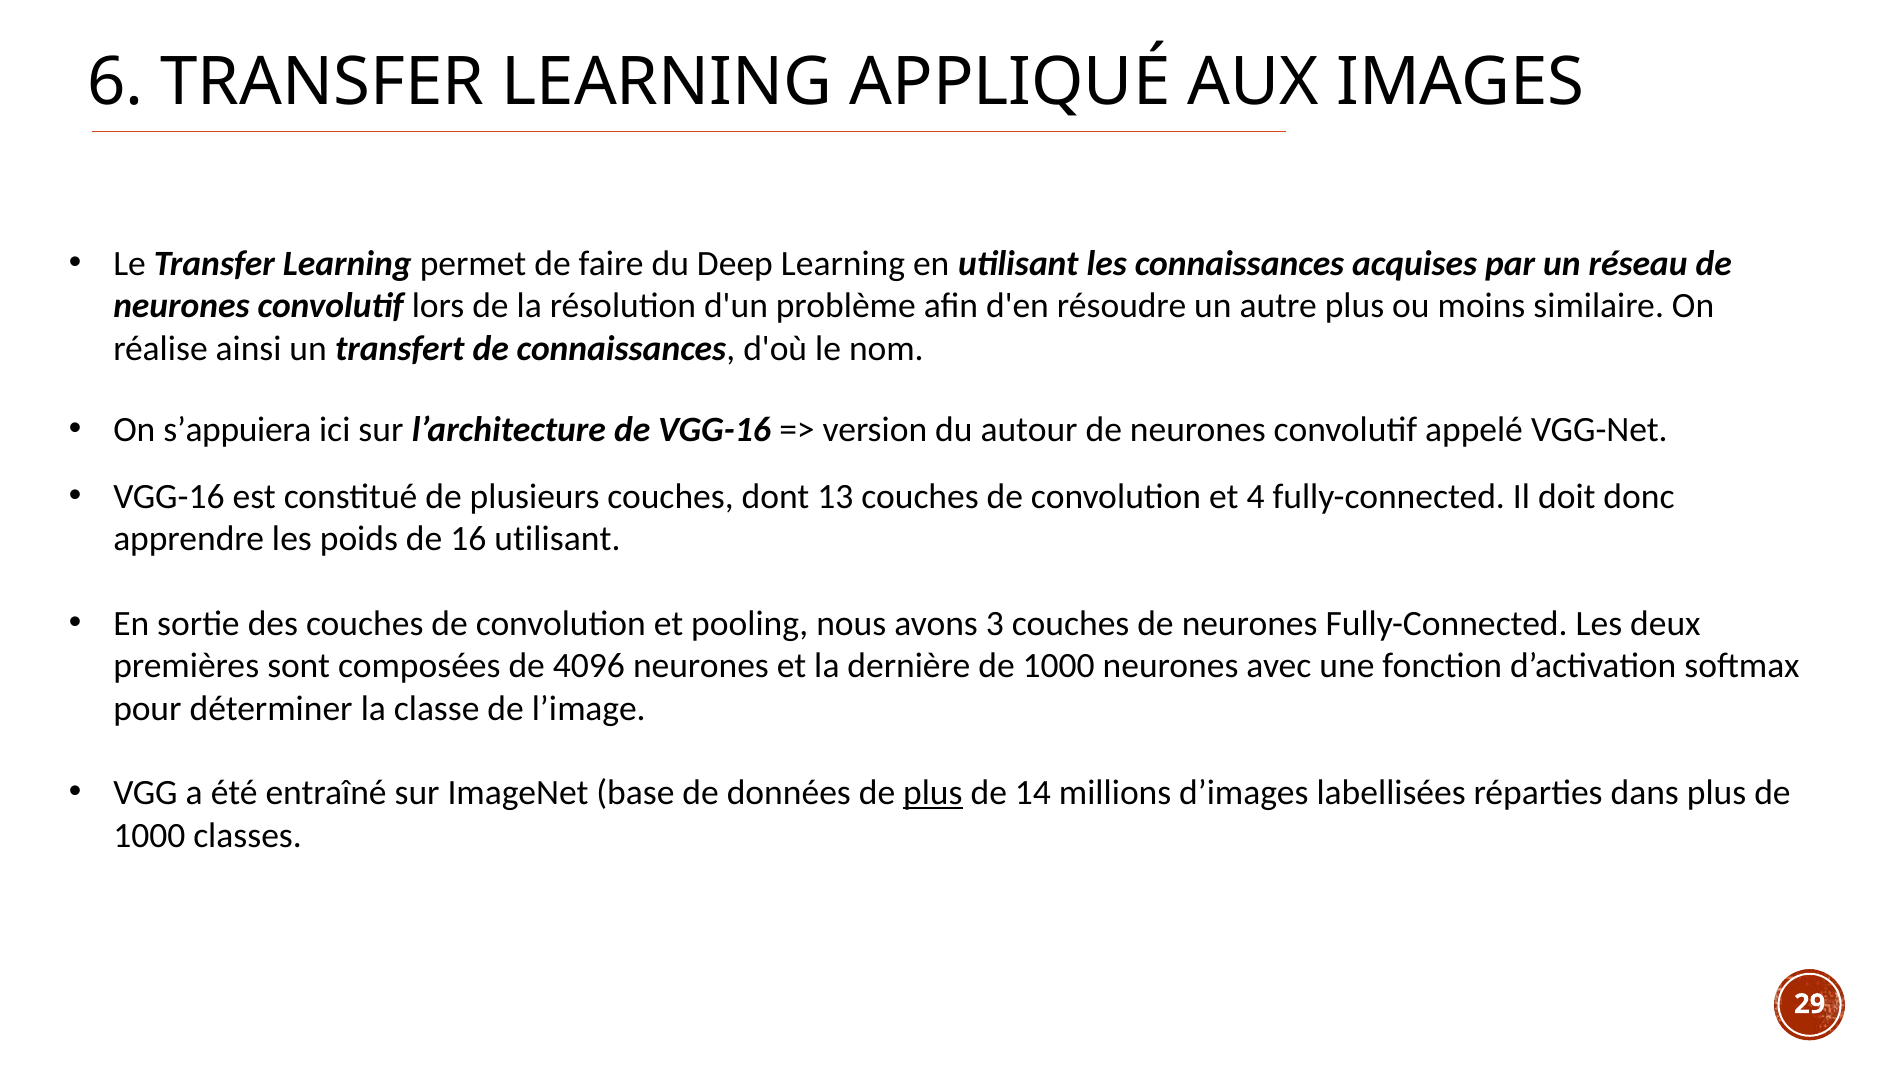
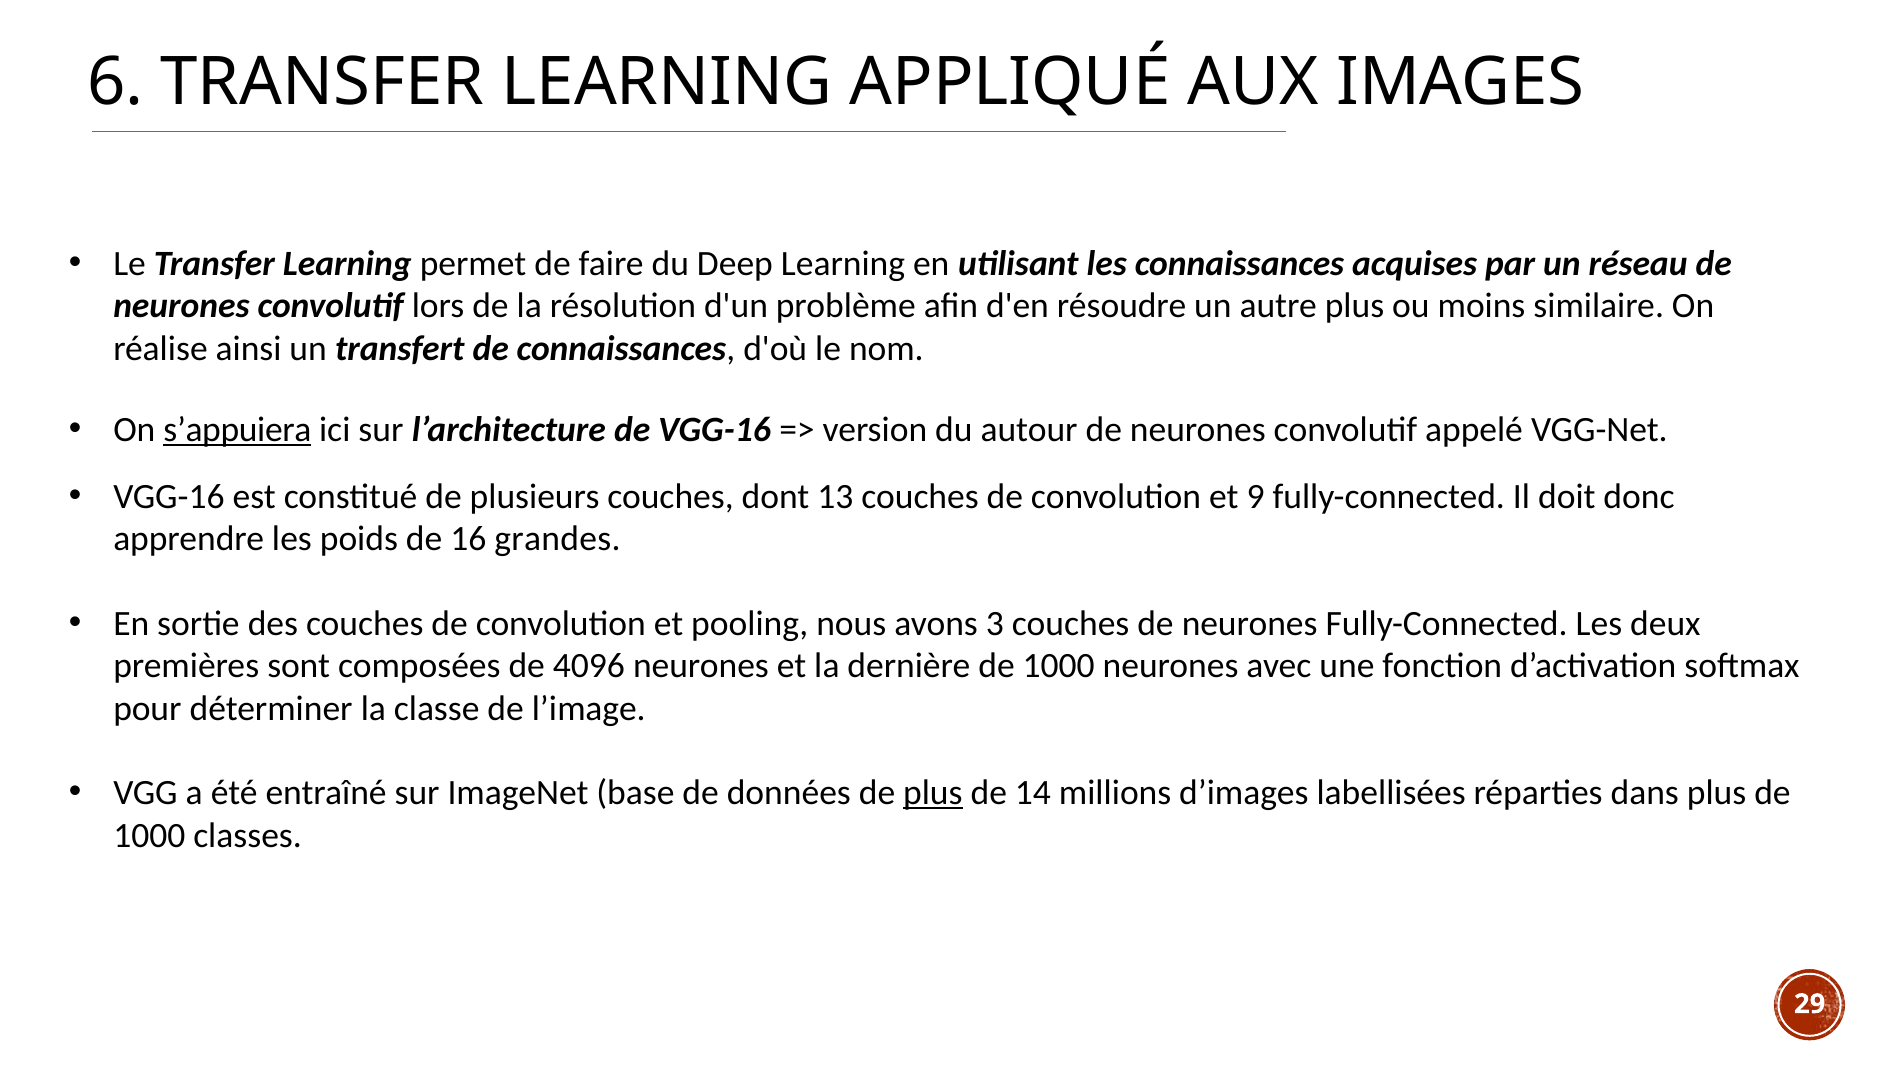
s’appuiera underline: none -> present (237, 430)
4: 4 -> 9 (1256, 497)
16 utilisant: utilisant -> grandes (557, 539)
